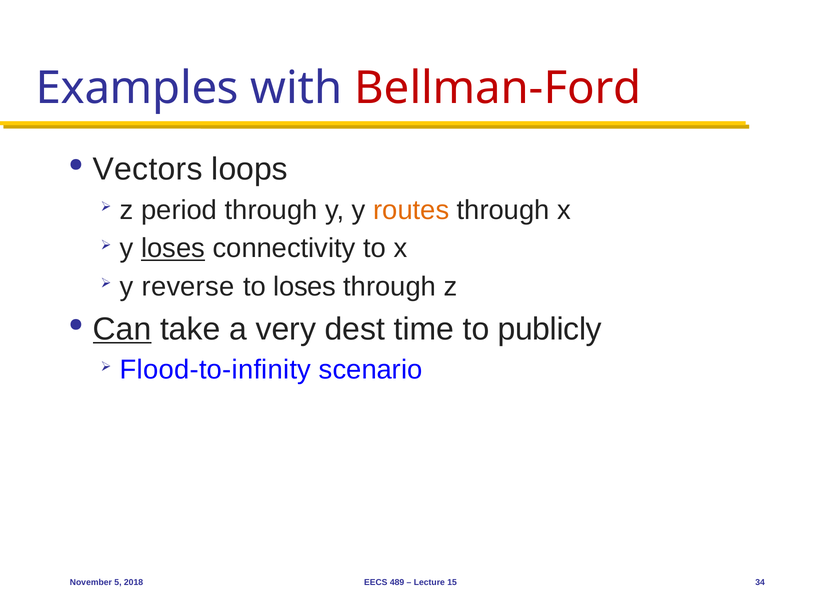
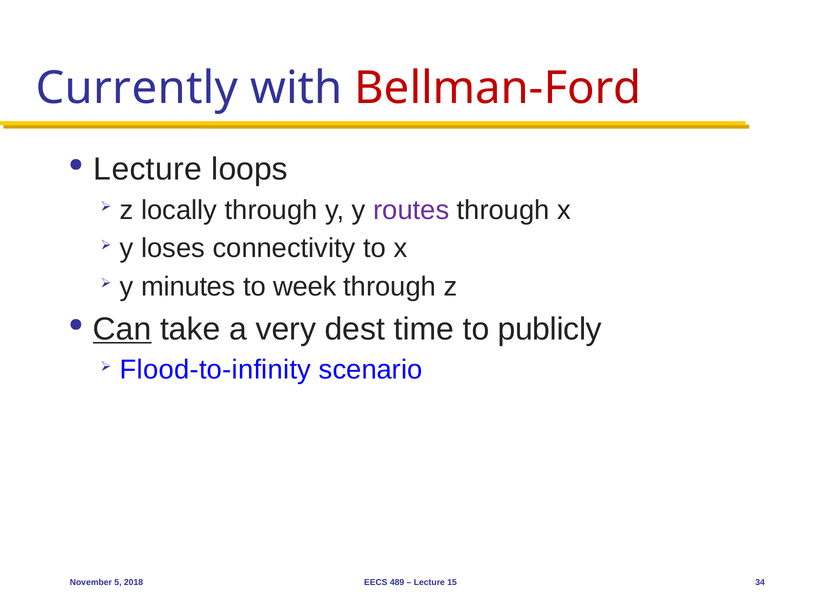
Examples: Examples -> Currently (137, 88)
Vectors: Vectors -> Lecture (148, 169)
period: period -> locally (179, 210)
routes colour: orange -> purple (411, 210)
loses underline: present -> none (173, 248)
reverse: reverse -> minutes (188, 287)
to loses: loses -> week (305, 287)
